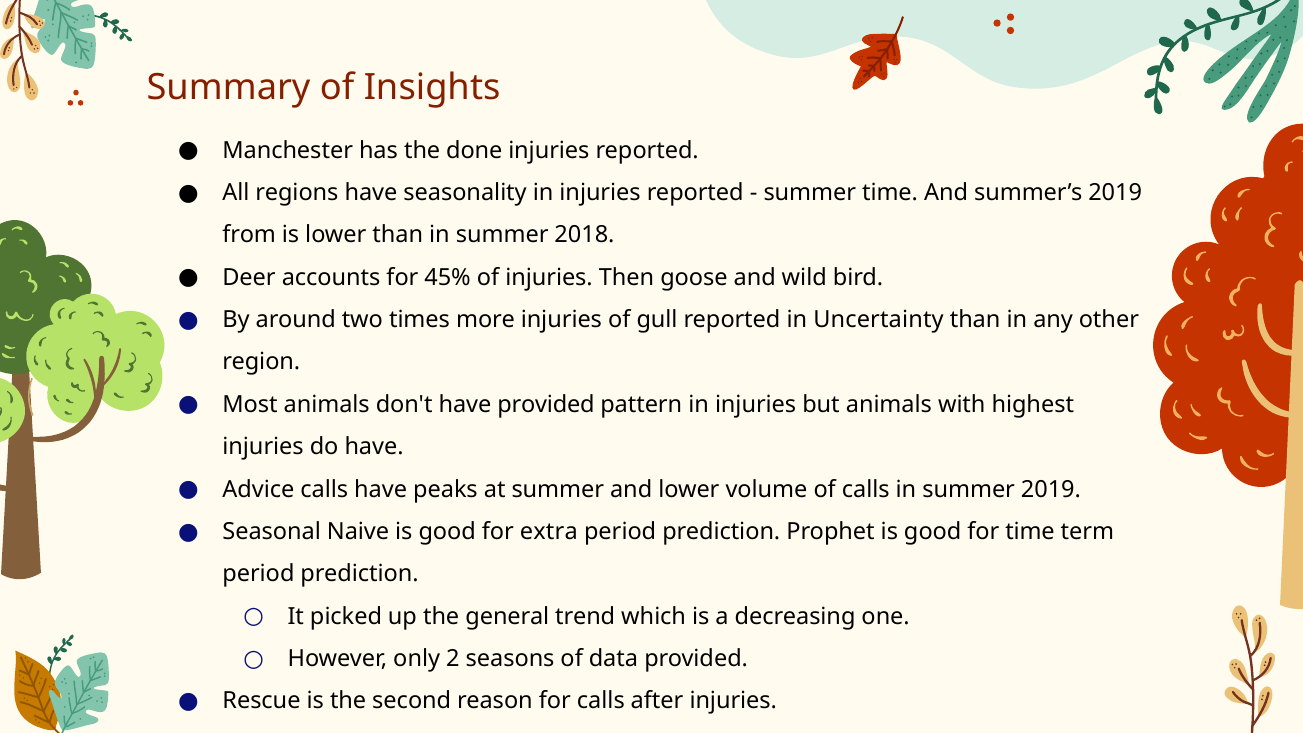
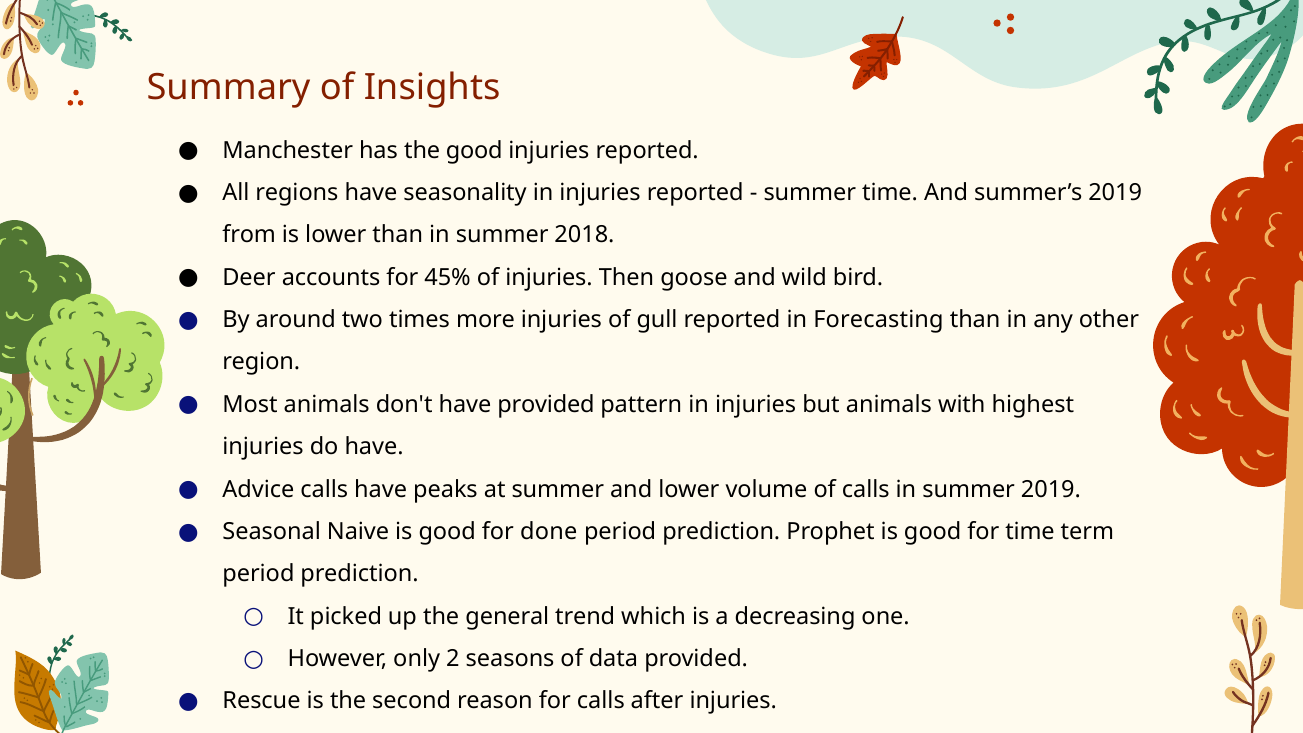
the done: done -> good (474, 150)
Uncertainty: Uncertainty -> Forecasting (878, 320)
extra: extra -> done (549, 532)
